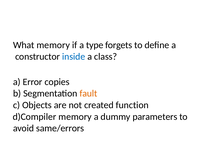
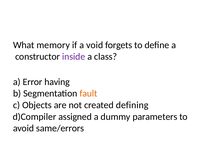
type: type -> void (95, 45)
inside colour: blue -> purple (74, 57)
copies: copies -> having (57, 82)
function: function -> defining (132, 105)
memory: memory -> assigned (75, 116)
